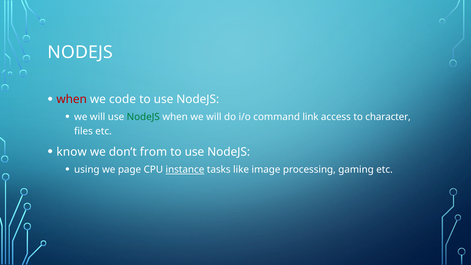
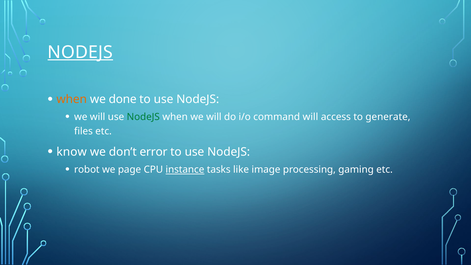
NODEJS underline: none -> present (80, 52)
when colour: red -> orange (72, 99)
code: code -> done (123, 99)
command link: link -> will (310, 117)
character: character -> generate (388, 117)
from: from -> error (154, 152)
using: using -> robot (87, 170)
